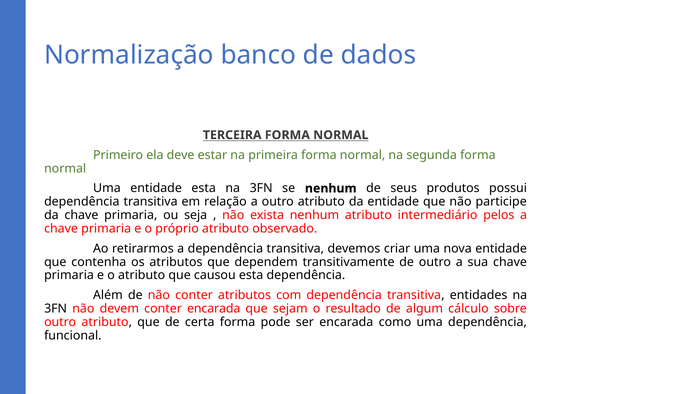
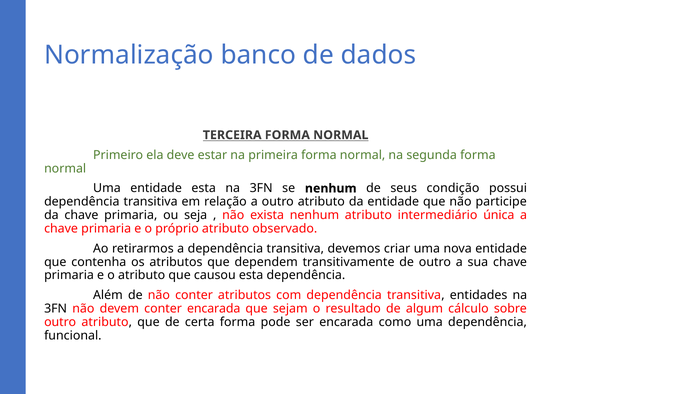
produtos: produtos -> condição (453, 188)
pelos: pelos -> única (499, 215)
